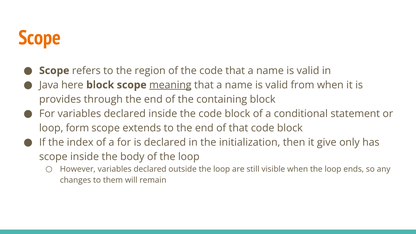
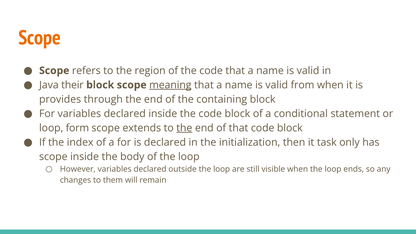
here: here -> their (72, 85)
the underline: none -> present (184, 128)
give: give -> task (327, 142)
